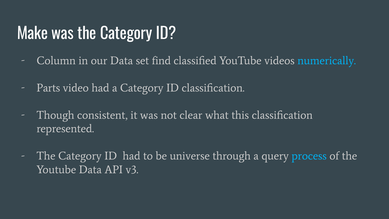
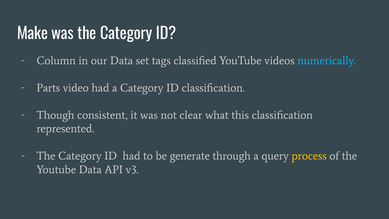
find: find -> tags (161, 61)
universe: universe -> generate (190, 156)
process colour: light blue -> yellow (309, 156)
